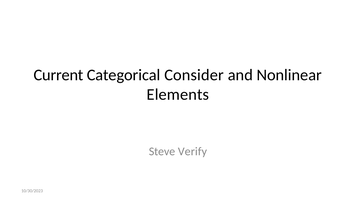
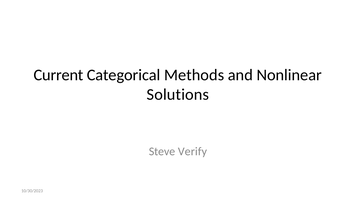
Consider: Consider -> Methods (194, 75)
Elements: Elements -> Solutions (178, 95)
